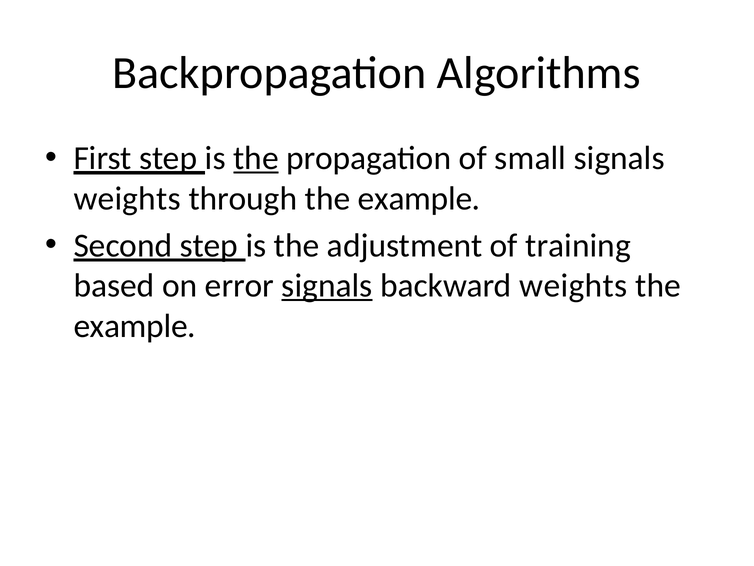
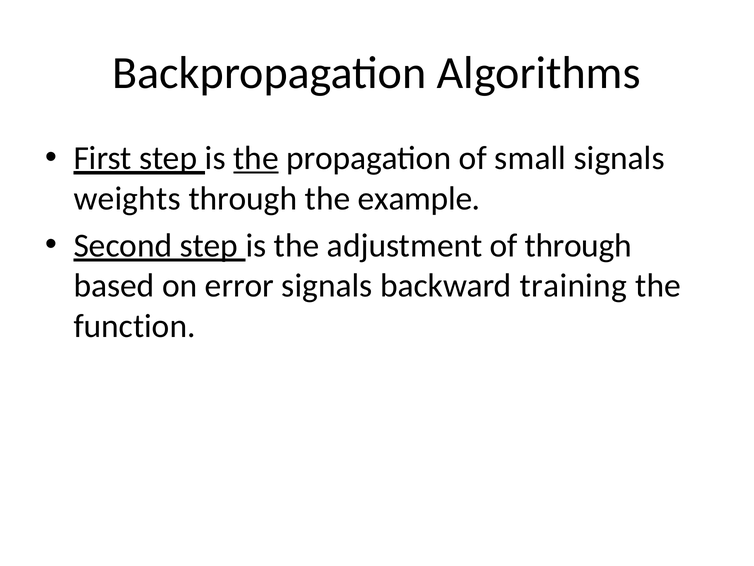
of training: training -> through (578, 245)
signals underline: present -> none (327, 286)
backward weights: weights -> training (573, 286)
example: example -> function (135, 326)
